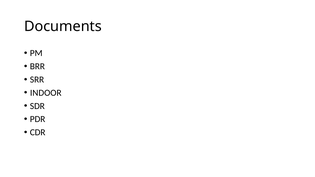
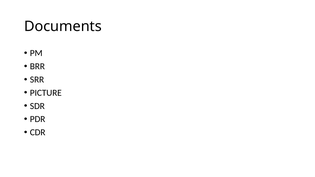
INDOOR: INDOOR -> PICTURE (46, 93)
